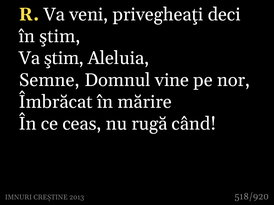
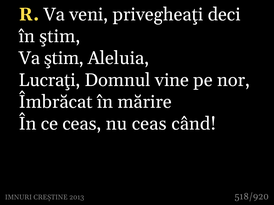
Semne: Semne -> Lucraţi (49, 80)
nu rugă: rugă -> ceas (149, 124)
